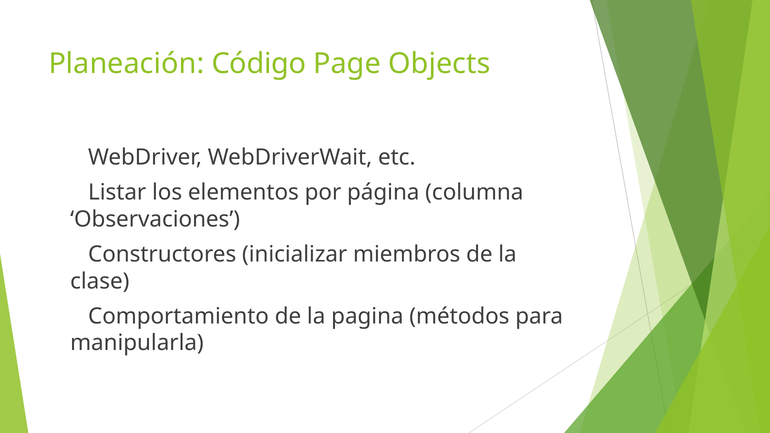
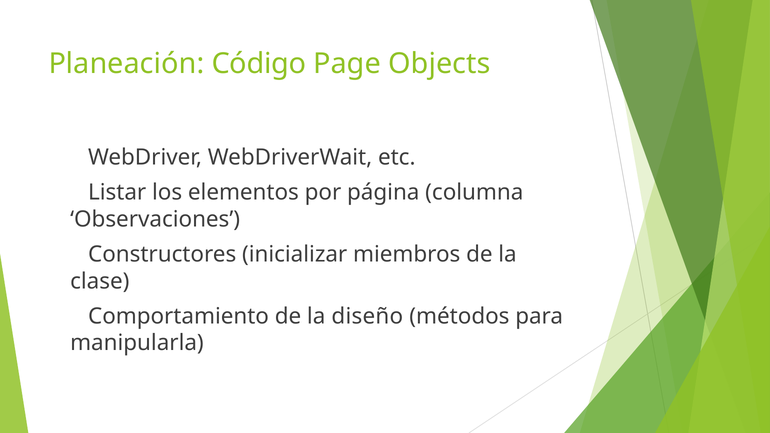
pagina: pagina -> diseño (367, 316)
